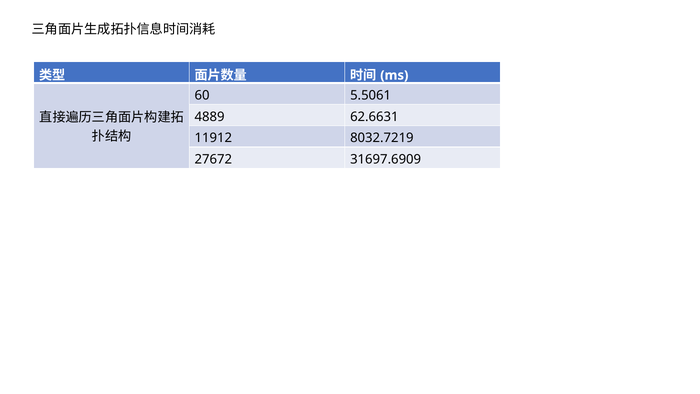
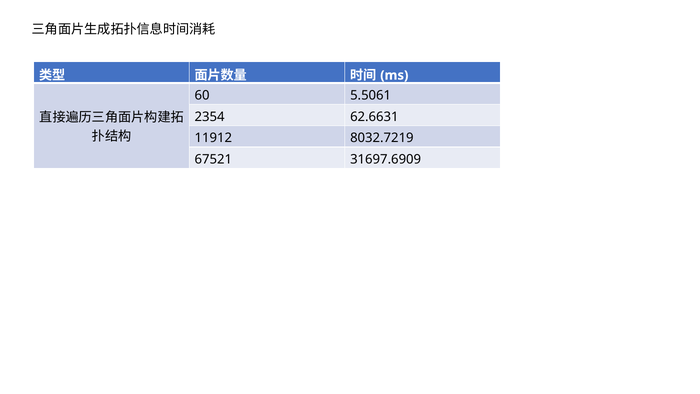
4889: 4889 -> 2354 (210, 117)
27672: 27672 -> 67521 (213, 159)
